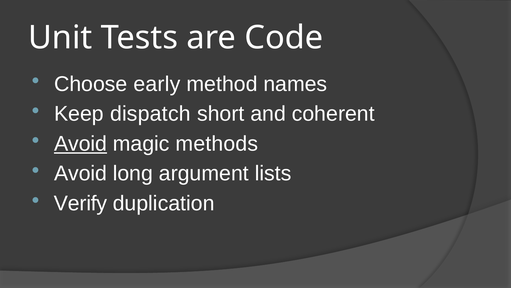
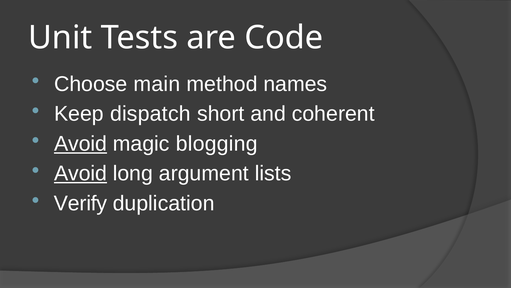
early: early -> main (157, 84)
methods: methods -> blogging (217, 143)
Avoid underline: none -> present (81, 173)
